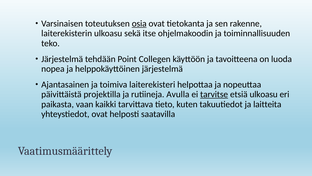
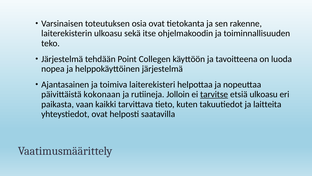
osia underline: present -> none (139, 24)
projektilla: projektilla -> kokonaan (102, 94)
Avulla: Avulla -> Jolloin (178, 94)
